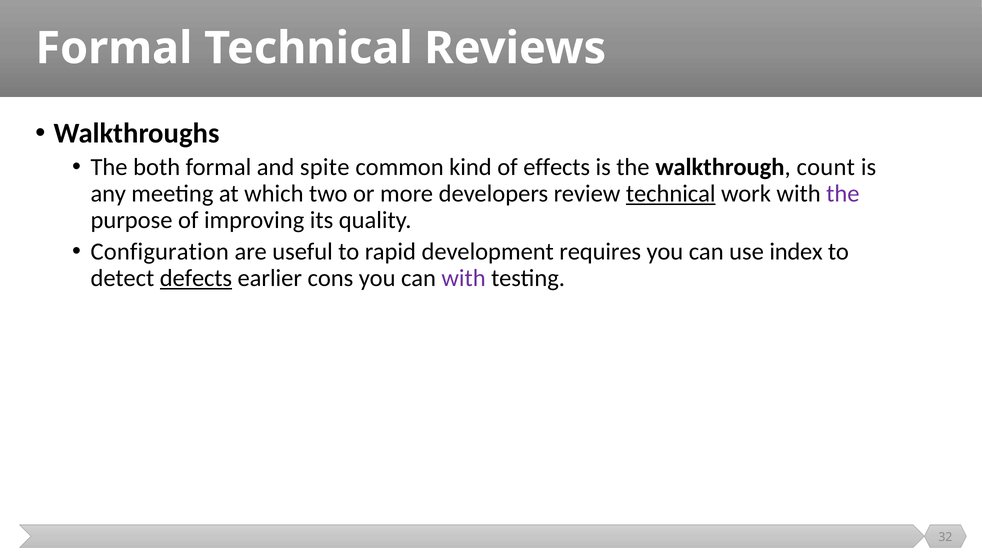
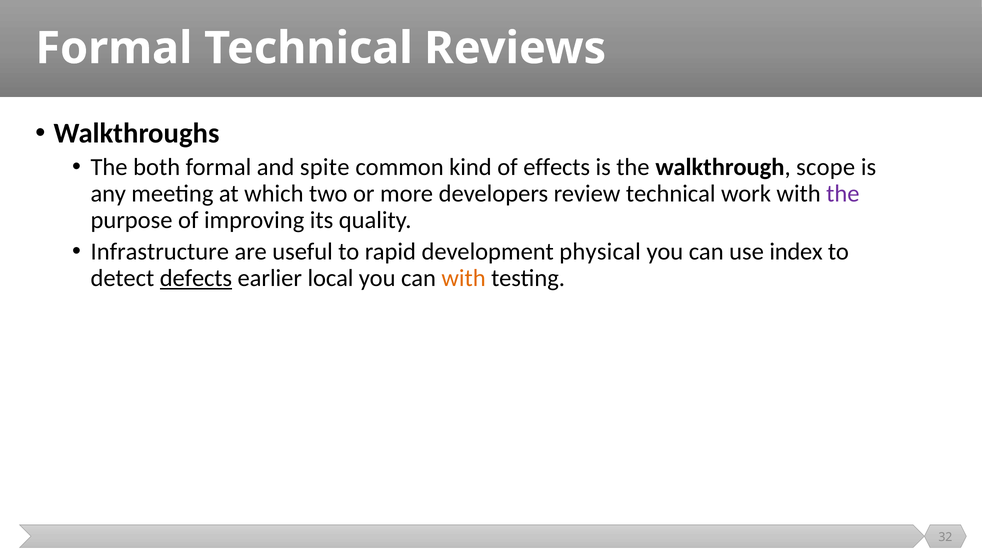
count: count -> scope (826, 167)
technical underline: present -> none (671, 194)
Configuration: Configuration -> Infrastructure (160, 252)
requires: requires -> physical (600, 252)
cons: cons -> local (331, 278)
with colour: purple -> orange (464, 278)
